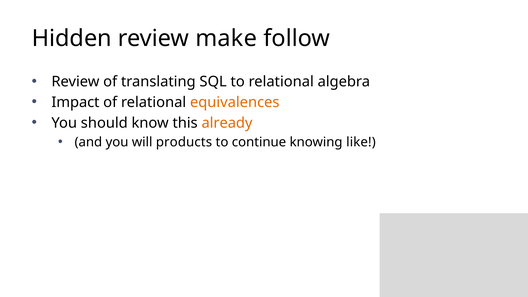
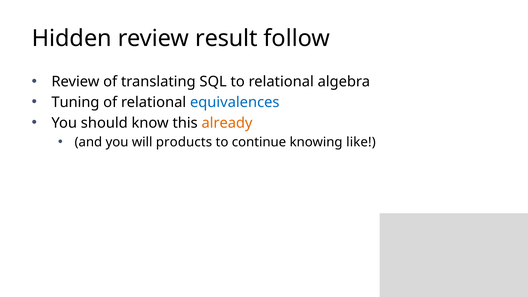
make: make -> result (226, 38)
Impact: Impact -> Tuning (75, 102)
equivalences colour: orange -> blue (235, 102)
